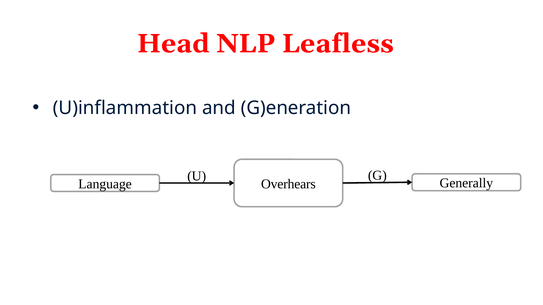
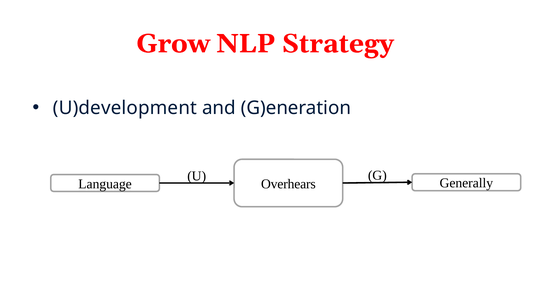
Head: Head -> Grow (173, 44)
Leafless: Leafless -> Strategy (338, 44)
U)inflammation: U)inflammation -> U)development (125, 108)
